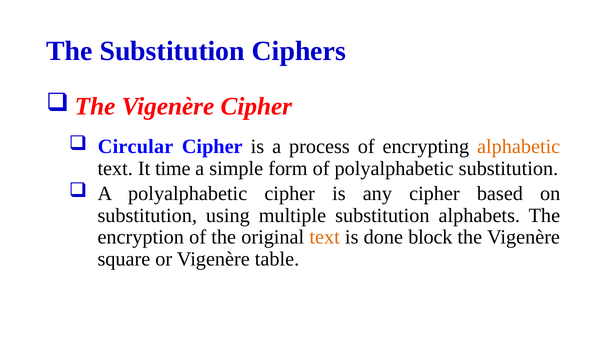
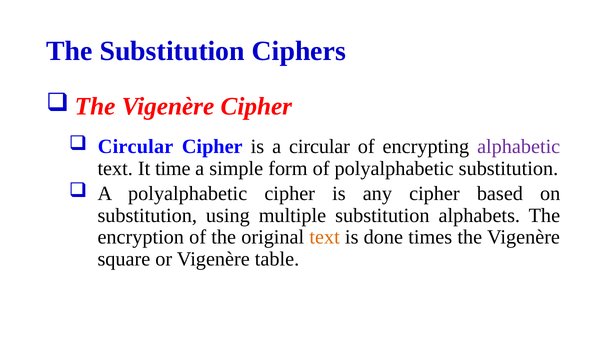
a process: process -> circular (320, 147)
alphabetic colour: orange -> purple (519, 147)
block: block -> times (430, 238)
